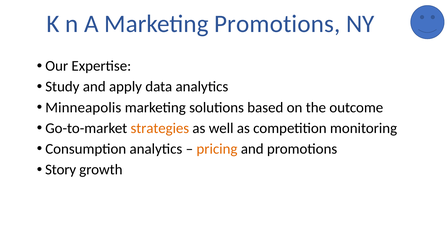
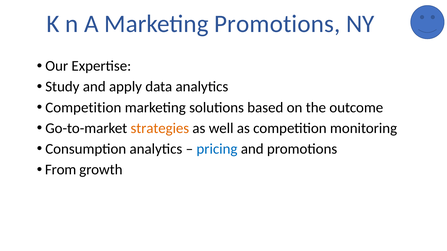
Minneapolis: Minneapolis -> Competition (83, 108)
pricing colour: orange -> blue (217, 149)
Story: Story -> From (61, 170)
